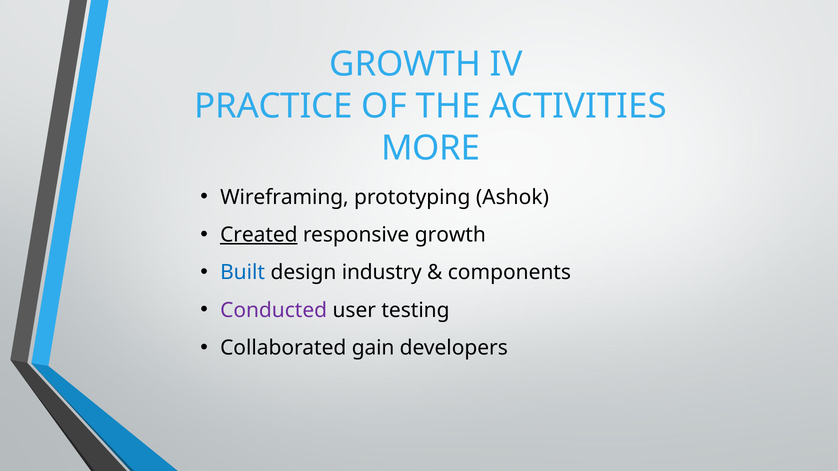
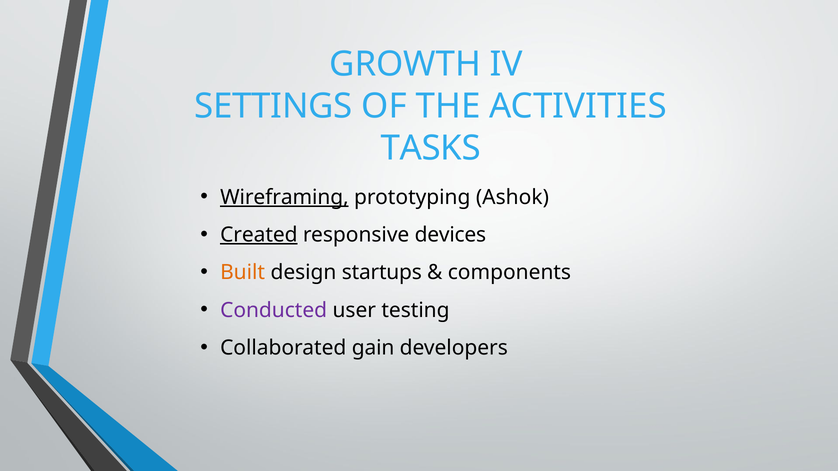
PRACTICE: PRACTICE -> SETTINGS (273, 106)
MORE: MORE -> TASKS (431, 148)
Wireframing underline: none -> present (284, 197)
responsive growth: growth -> devices (450, 235)
Built colour: blue -> orange (243, 273)
industry: industry -> startups (382, 273)
